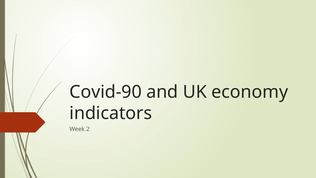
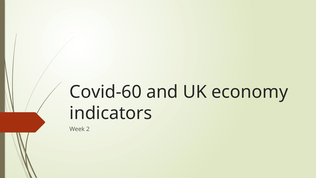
Covid-90: Covid-90 -> Covid-60 (106, 92)
